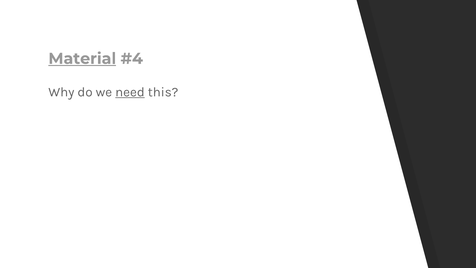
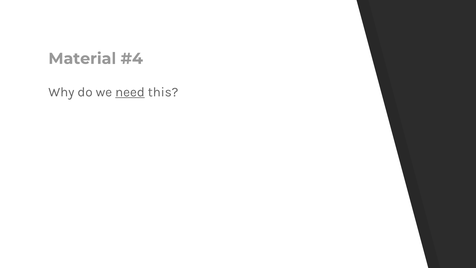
Material underline: present -> none (82, 59)
